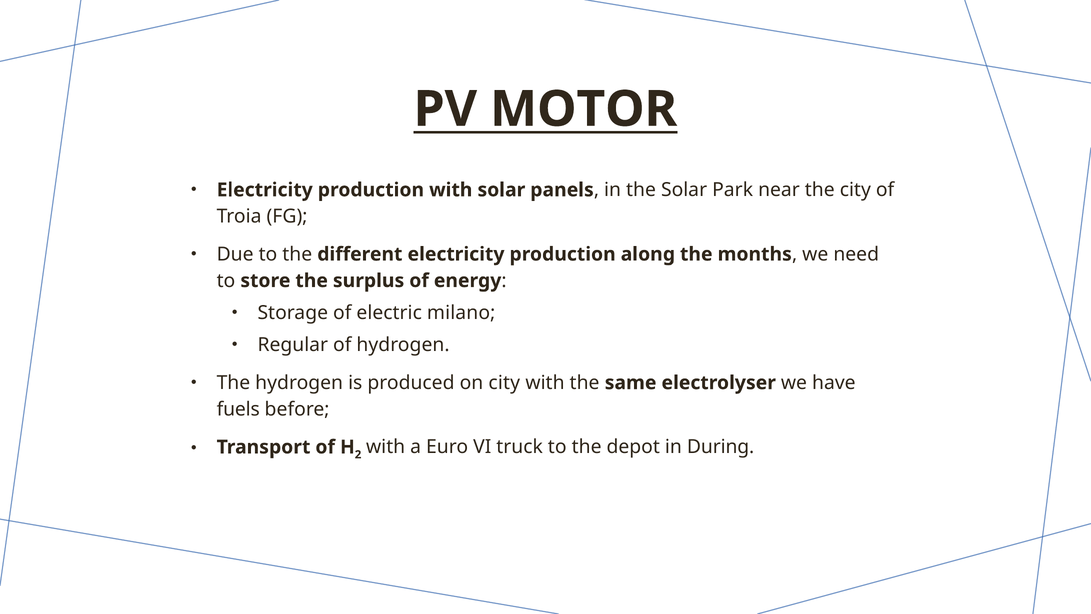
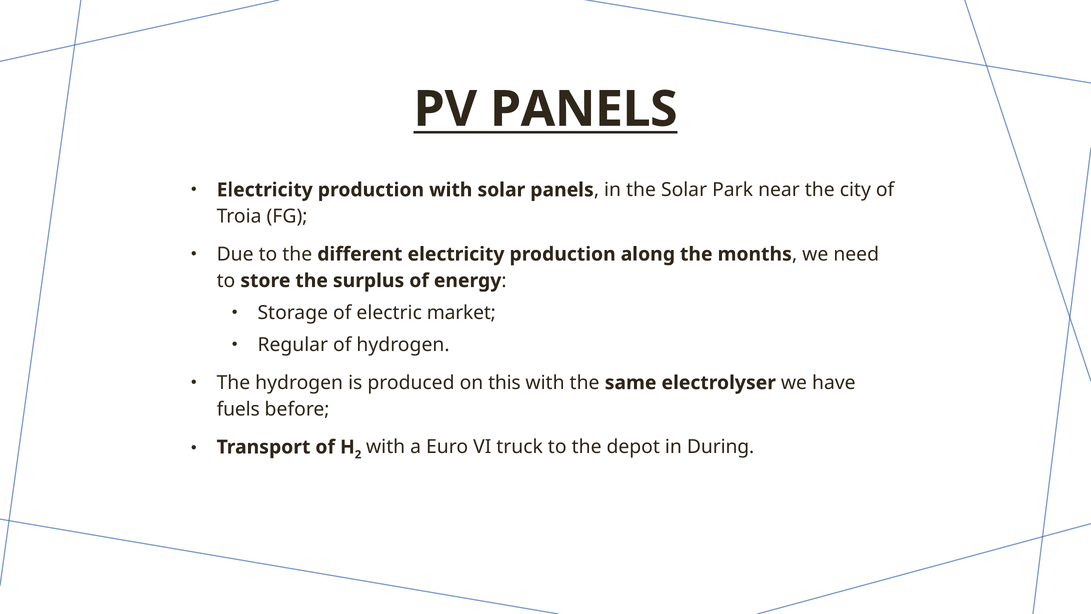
PV MOTOR: MOTOR -> PANELS (584, 109)
milano: milano -> market (461, 313)
on city: city -> this (504, 383)
